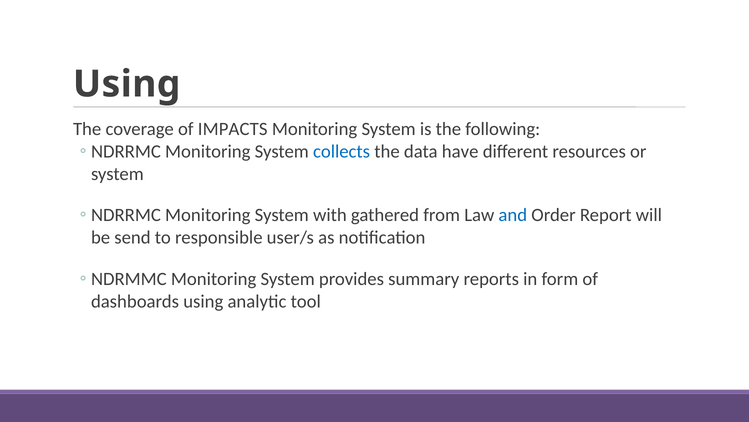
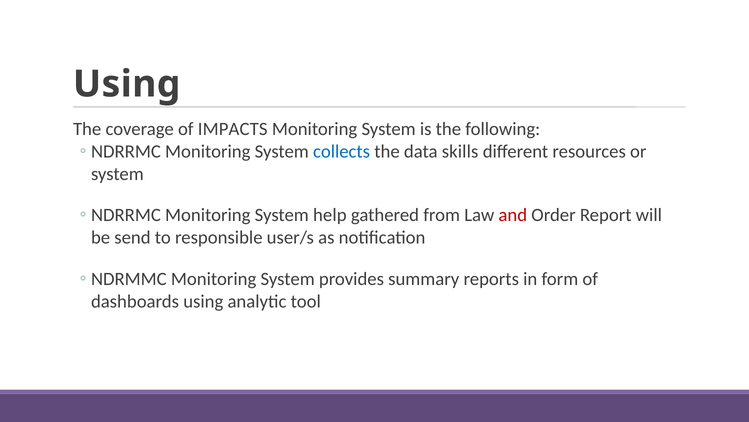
have: have -> skills (460, 151)
with: with -> help (330, 215)
and colour: blue -> red (513, 215)
